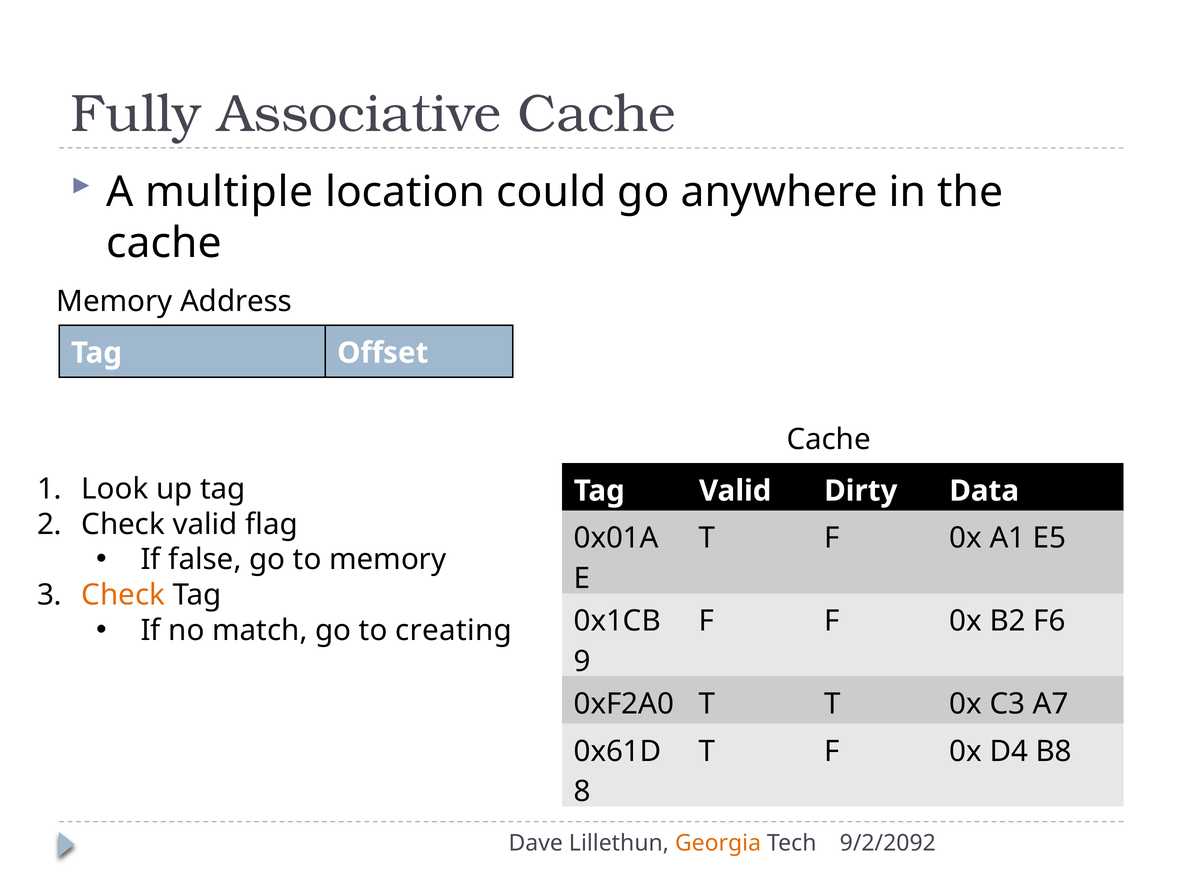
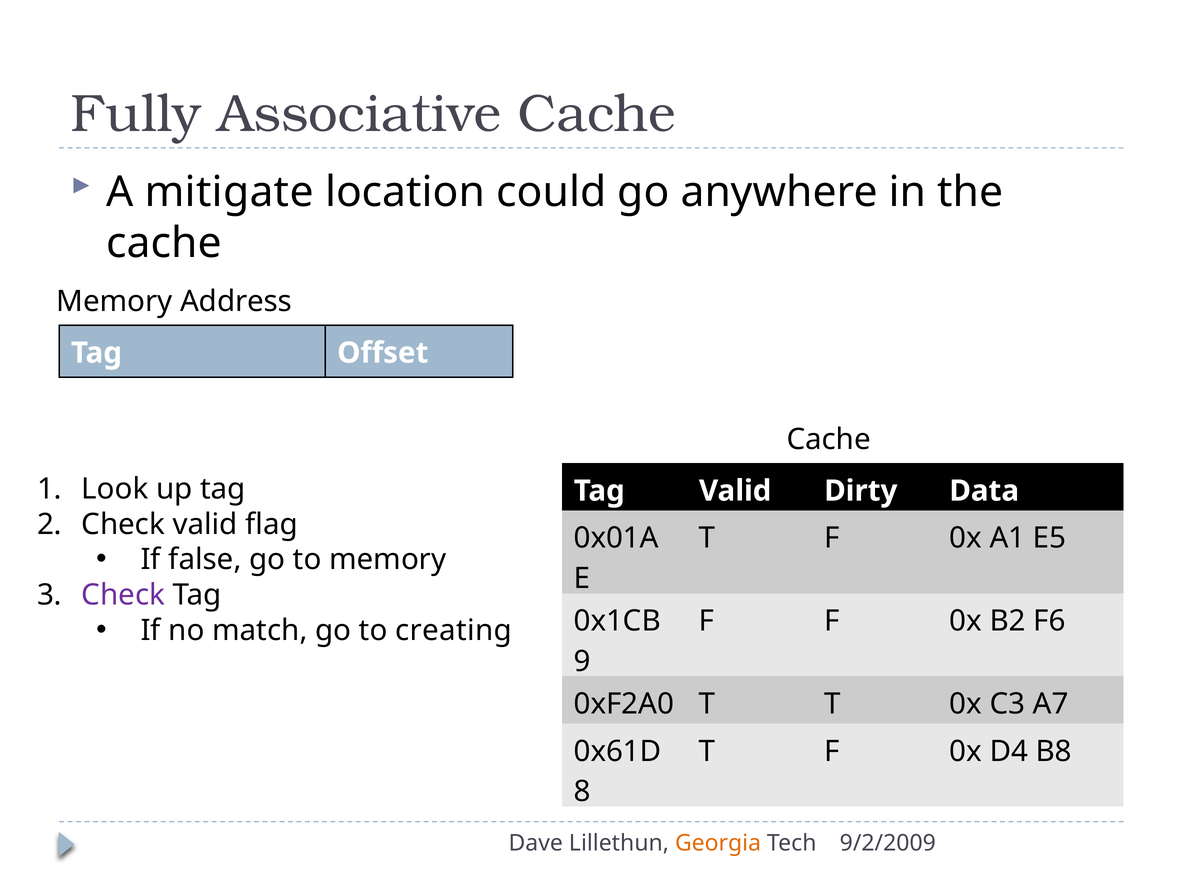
multiple: multiple -> mitigate (229, 192)
Check colour: orange -> purple (123, 595)
9/2/2092: 9/2/2092 -> 9/2/2009 (888, 844)
